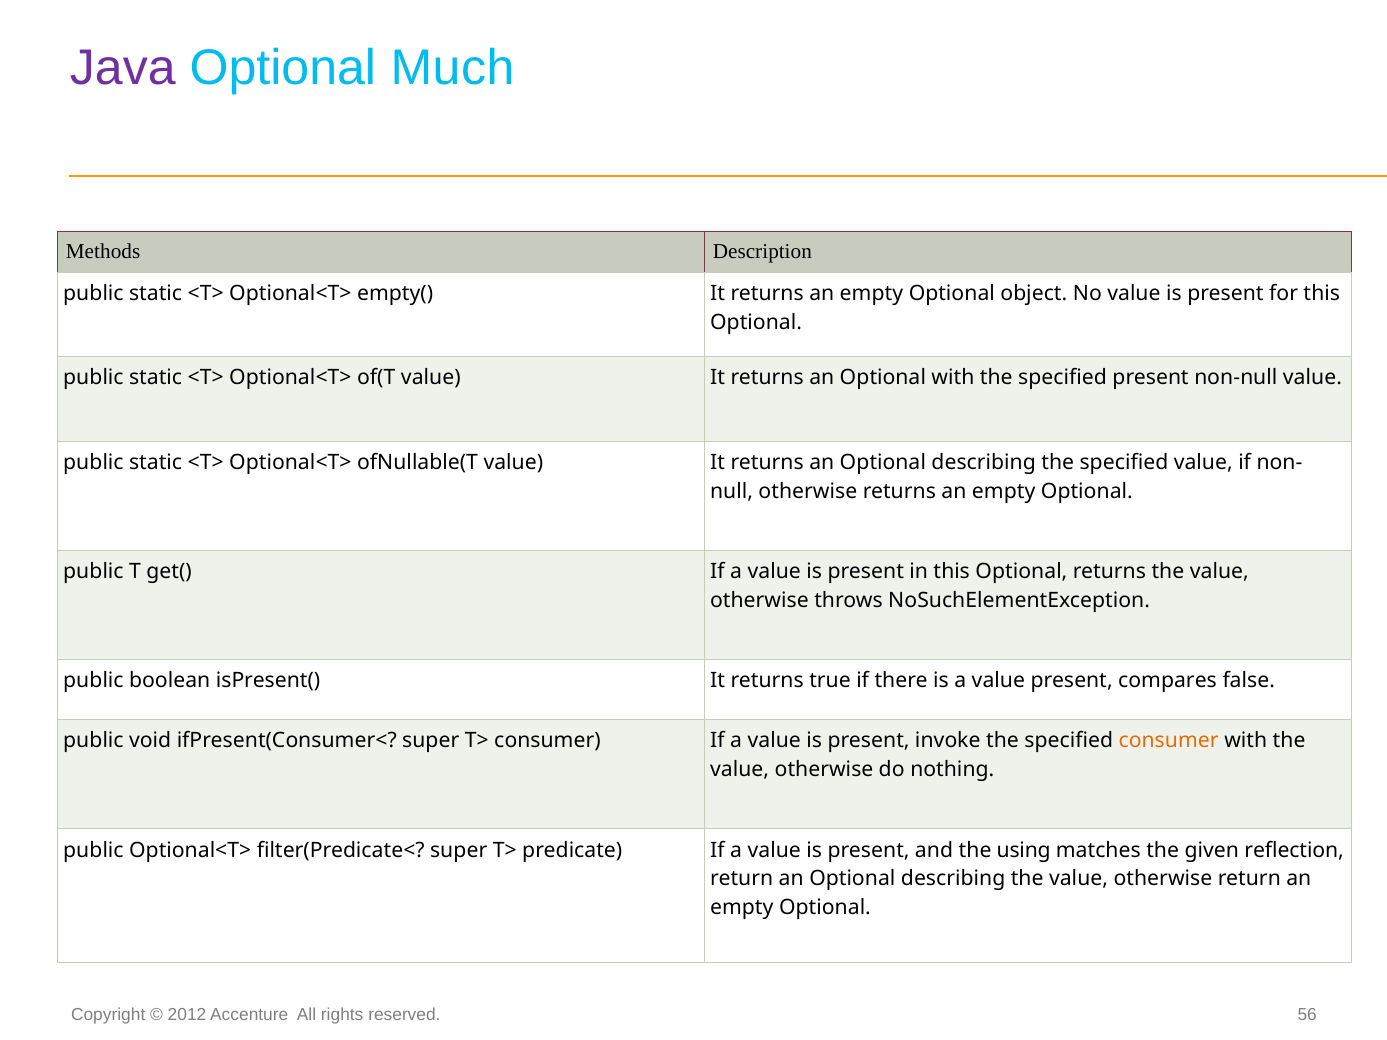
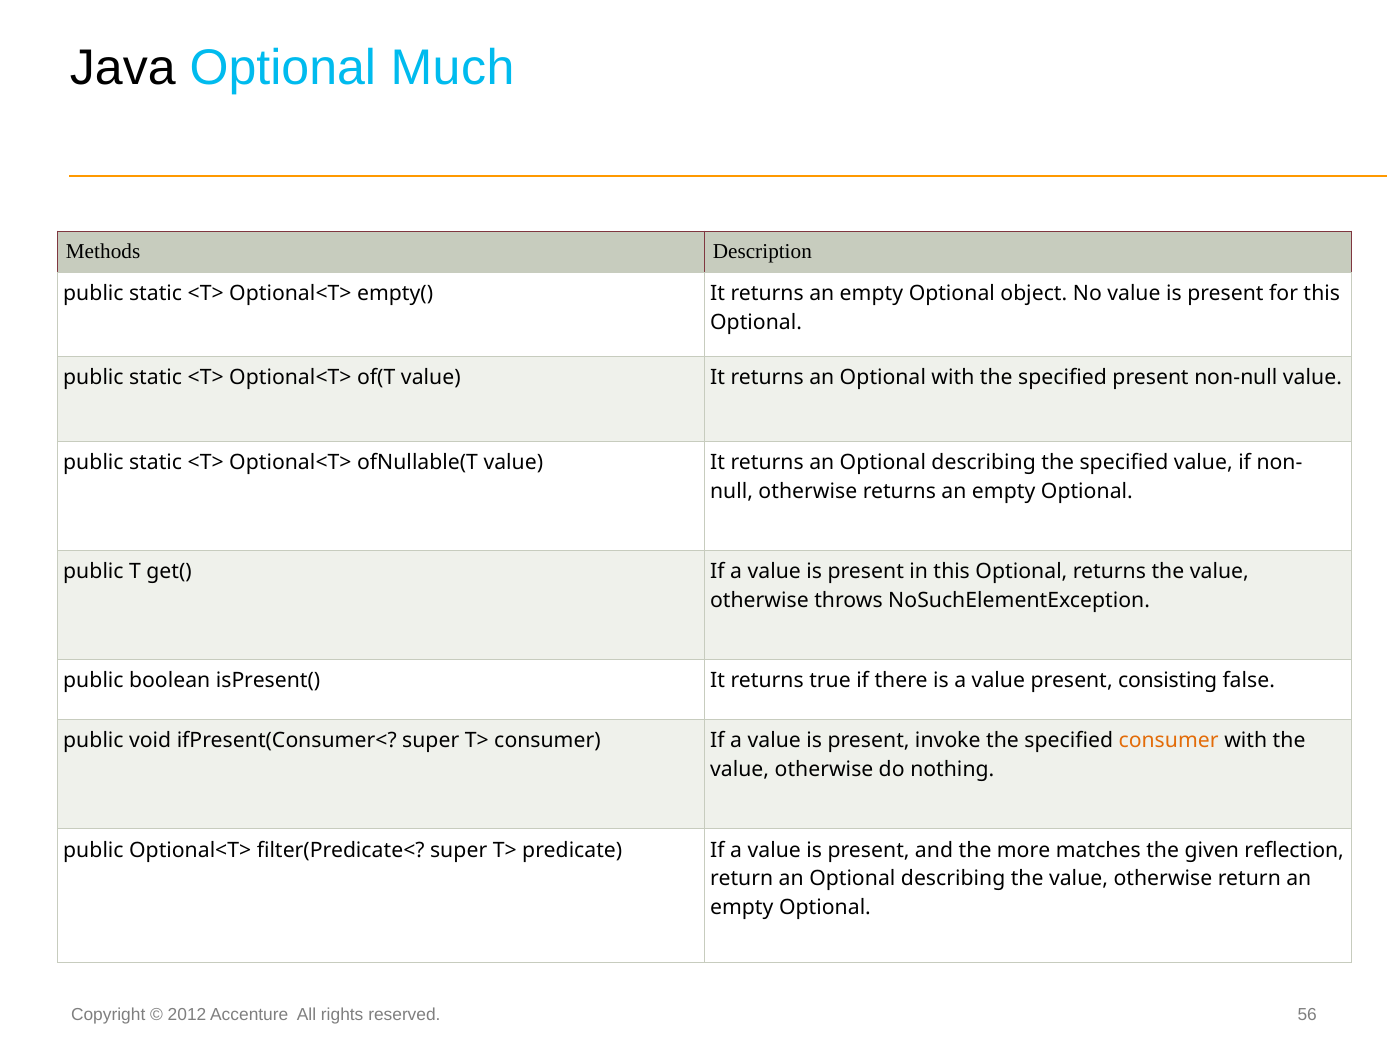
Java colour: purple -> black (123, 68)
compares: compares -> consisting (1168, 681)
using: using -> more (1024, 850)
